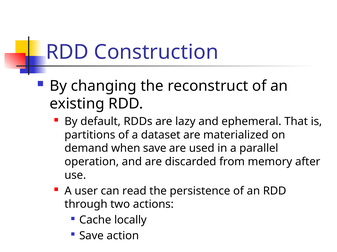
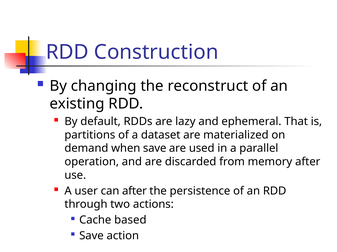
can read: read -> after (134, 191)
locally: locally -> based (130, 221)
